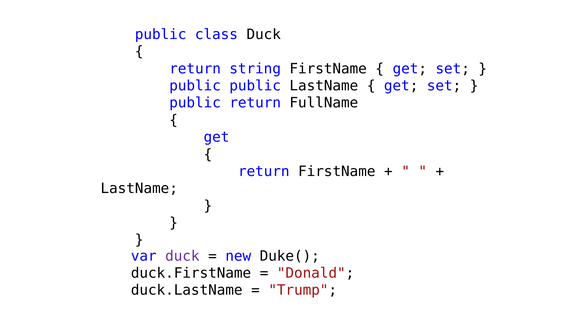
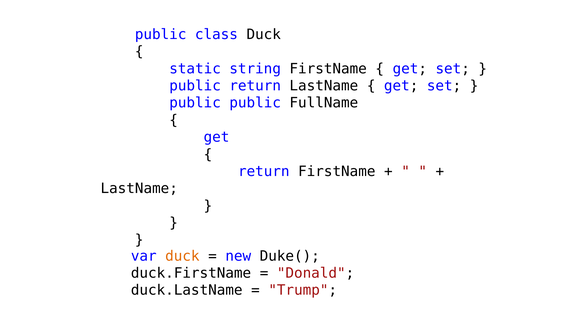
return: return -> static (195, 69)
public public: public -> return (255, 86)
public return: return -> public (255, 103)
duck colour: purple -> orange (182, 256)
